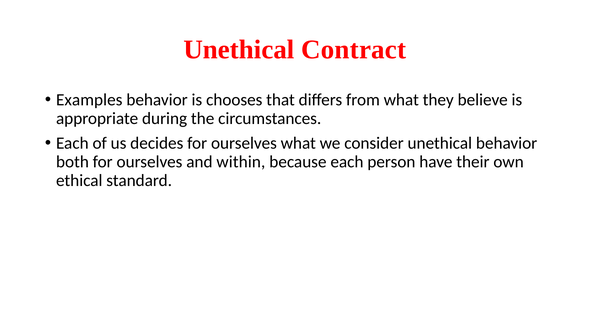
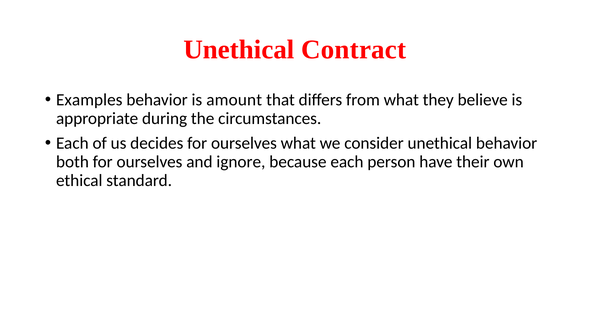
chooses: chooses -> amount (234, 100)
within: within -> ignore (241, 162)
